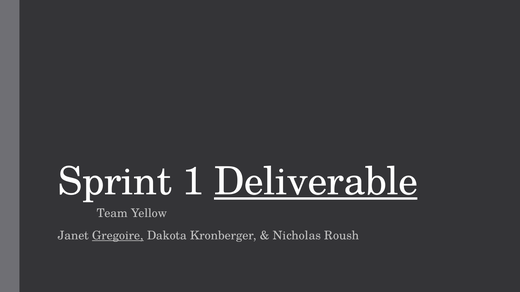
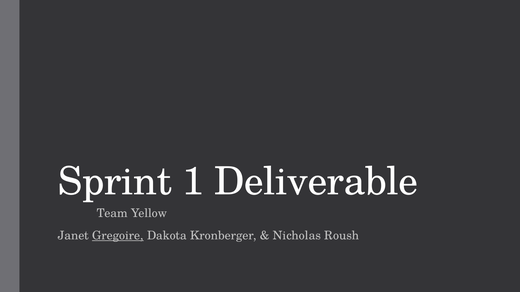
Deliverable underline: present -> none (316, 182)
